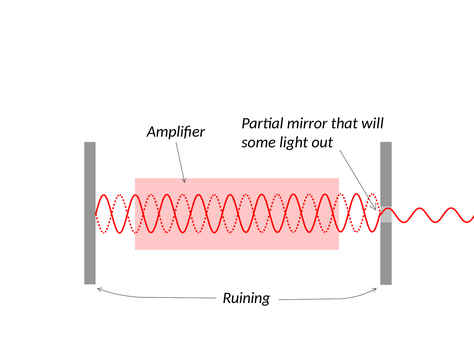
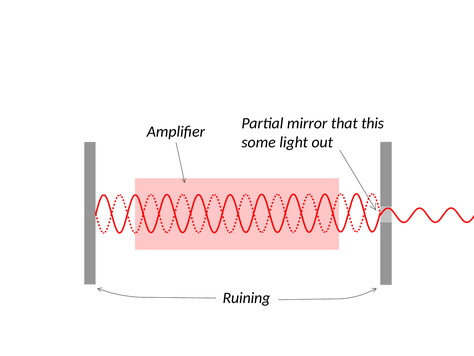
will: will -> this (373, 123)
